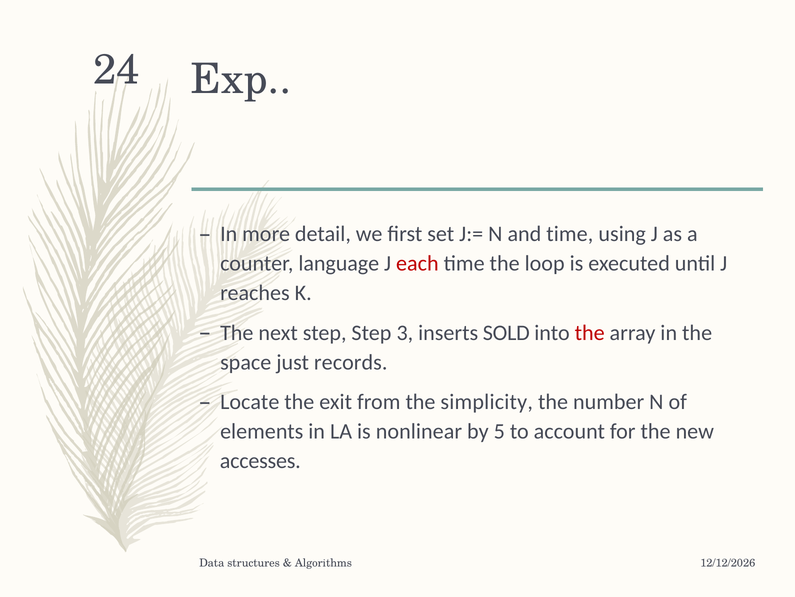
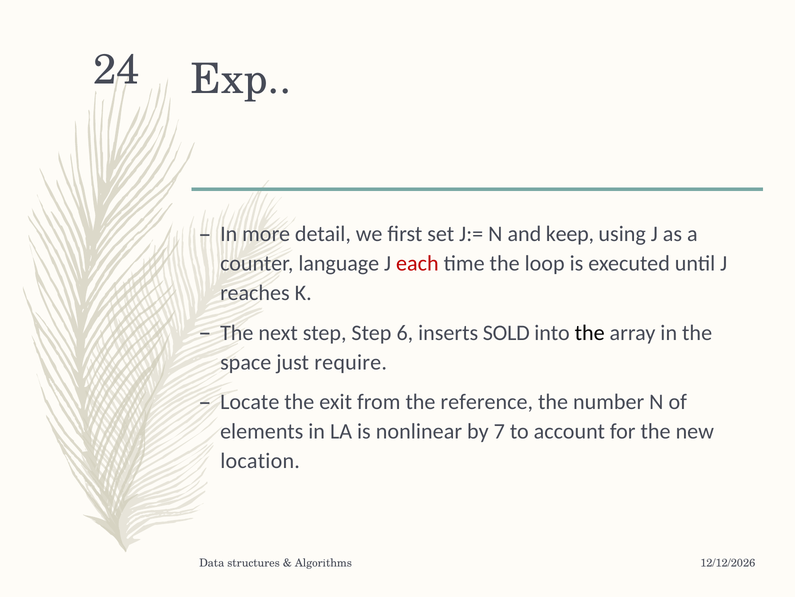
and time: time -> keep (570, 234)
3: 3 -> 6 (405, 332)
the colour: red -> black (590, 332)
records: records -> require (351, 362)
simplicity: simplicity -> reference (487, 402)
5: 5 -> 7 (499, 431)
accesses: accesses -> location (260, 460)
